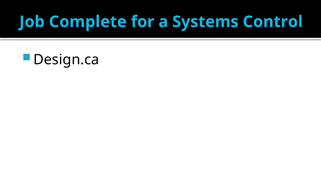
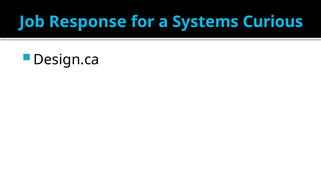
Complete: Complete -> Response (88, 22)
Control: Control -> Curious (273, 22)
